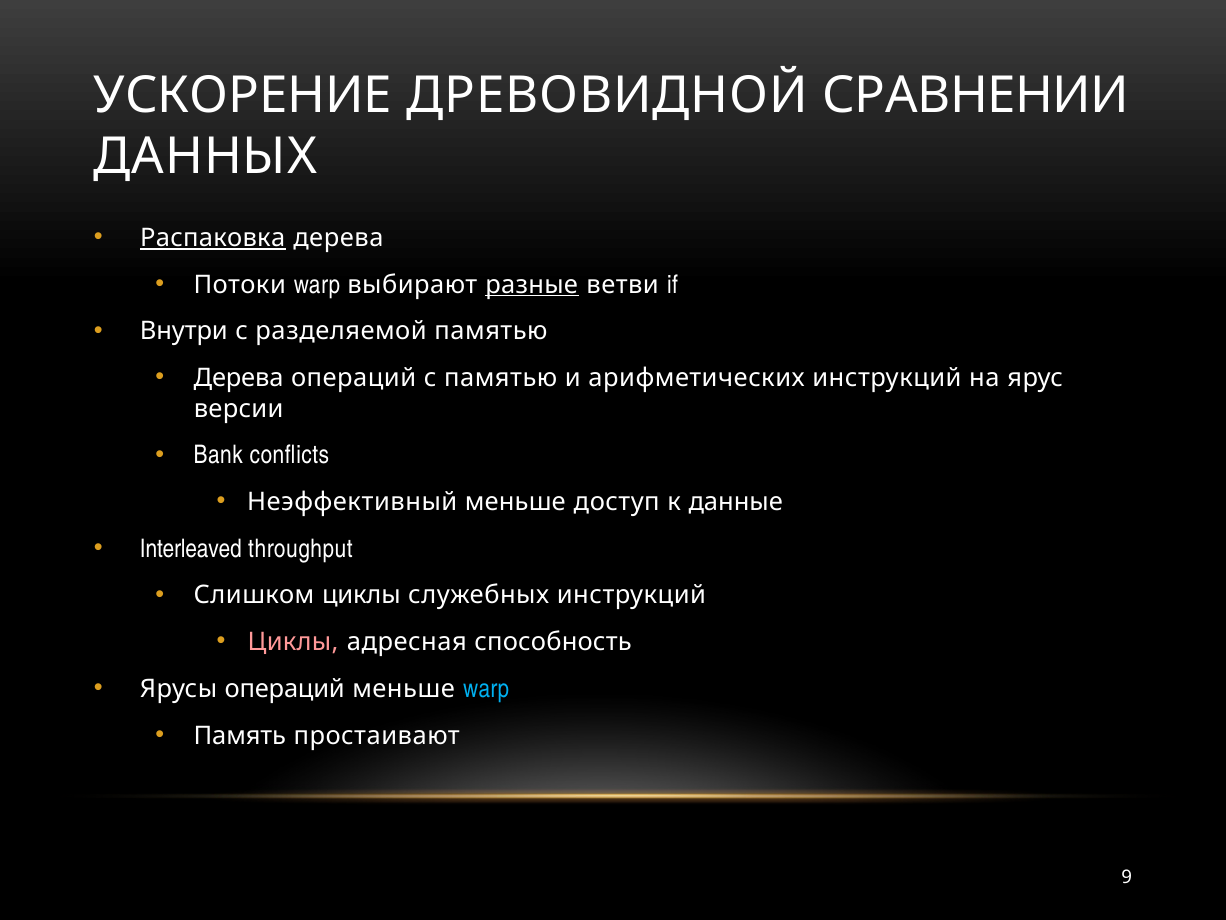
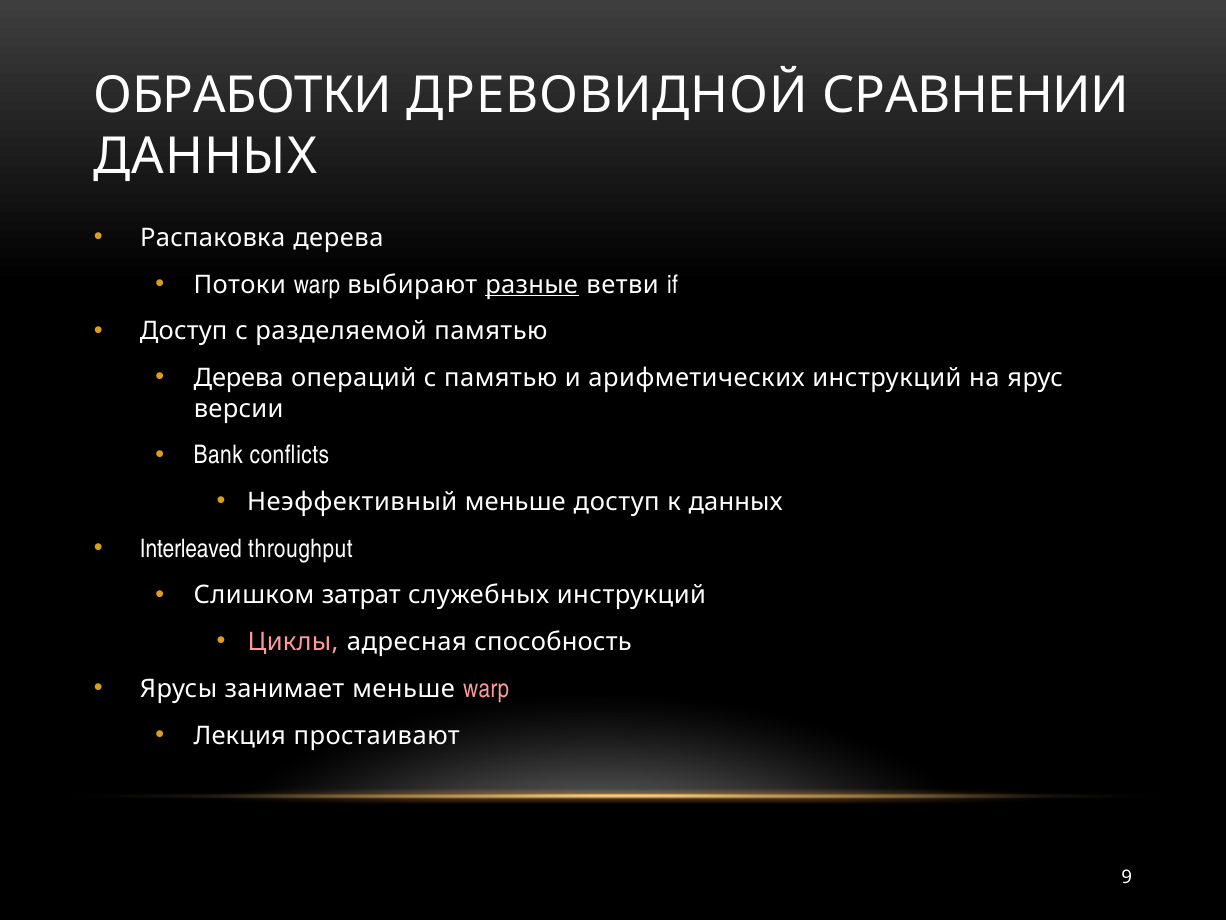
УСКОРЕНИЕ: УСКОРЕНИЕ -> ОБРАБОТКИ (243, 96)
Распаковка underline: present -> none (213, 238)
Внутри: Внутри -> Доступ (184, 331)
к данные: данные -> данных (736, 502)
Слишком циклы: циклы -> затрат (361, 595)
Ярусы операций: операций -> занимает (285, 689)
warp colour: light blue -> pink (486, 689)
Память: Память -> Лекция (240, 735)
